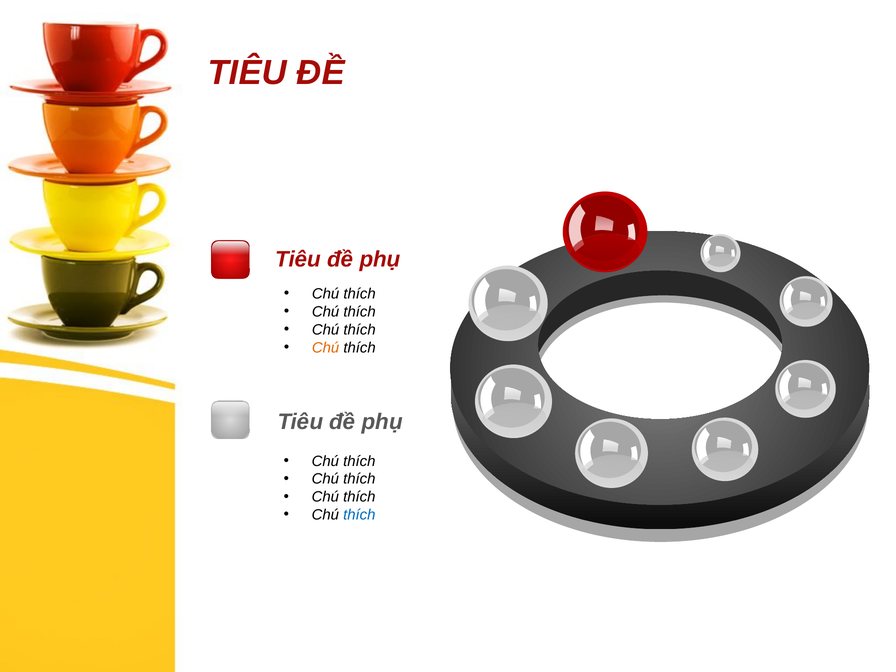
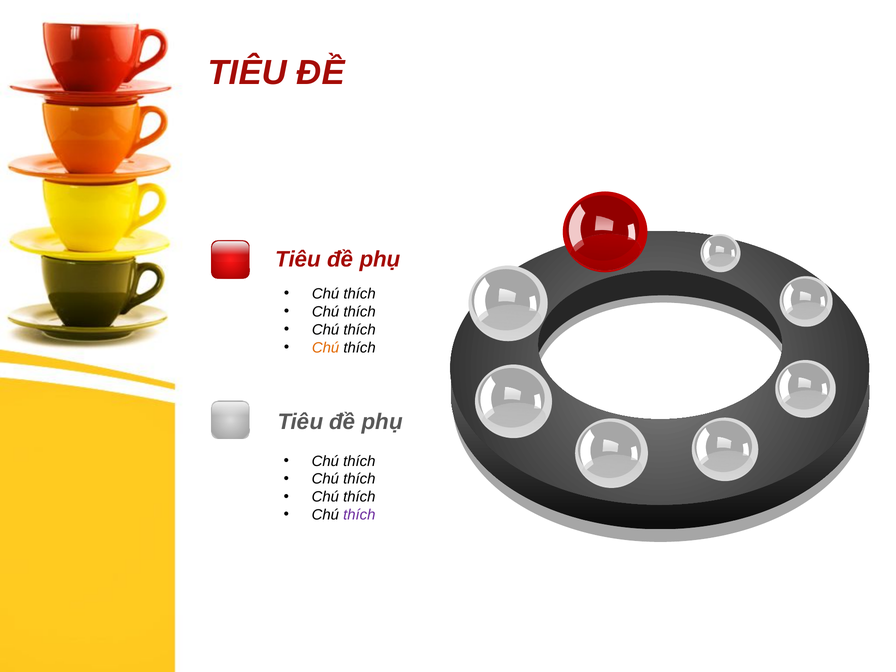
thích colour: blue -> purple (359, 515)
